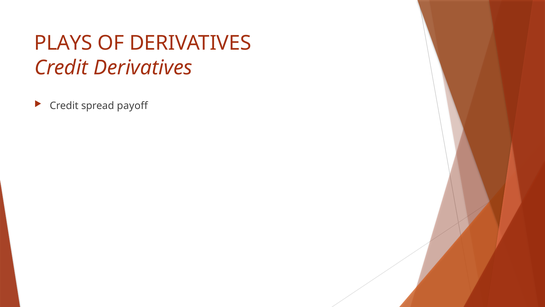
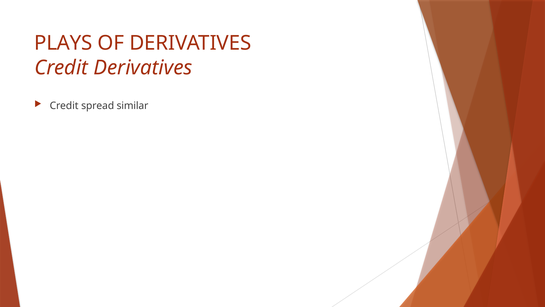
payoff: payoff -> similar (132, 105)
